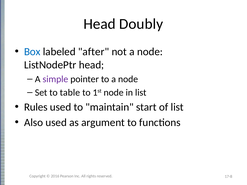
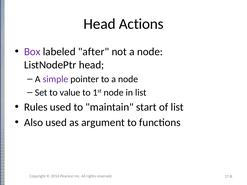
Doubly: Doubly -> Actions (141, 24)
Box colour: blue -> purple (32, 52)
table: table -> value (70, 93)
